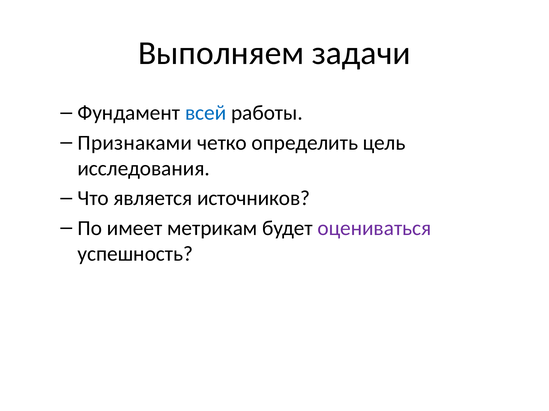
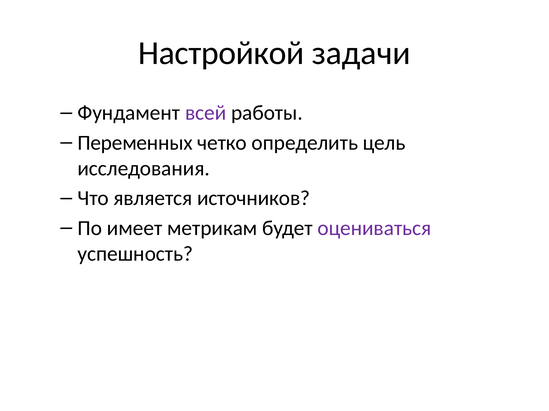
Выполняем: Выполняем -> Настройкой (221, 53)
всей colour: blue -> purple (206, 113)
Признаками: Признаками -> Переменных (135, 143)
